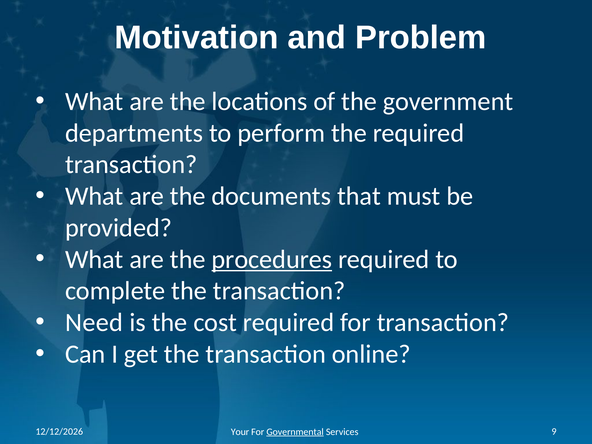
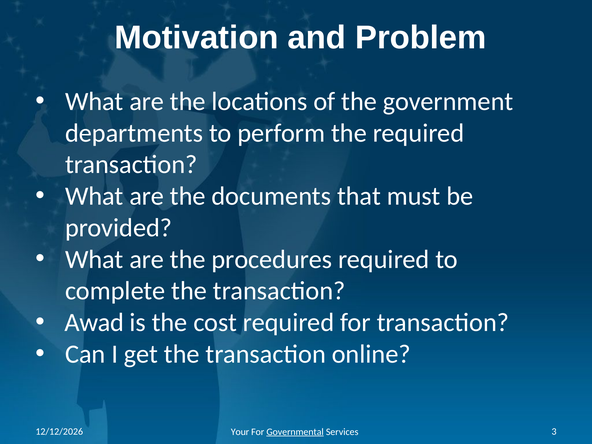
procedures underline: present -> none (272, 259)
Need: Need -> Awad (94, 323)
9: 9 -> 3 (554, 432)
